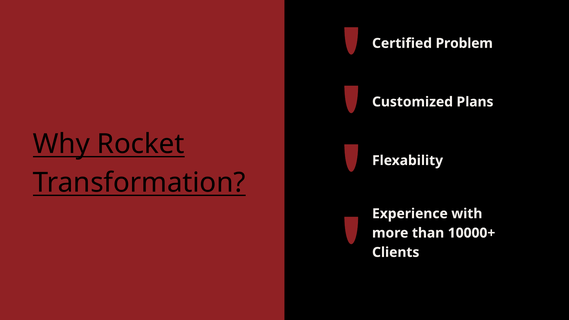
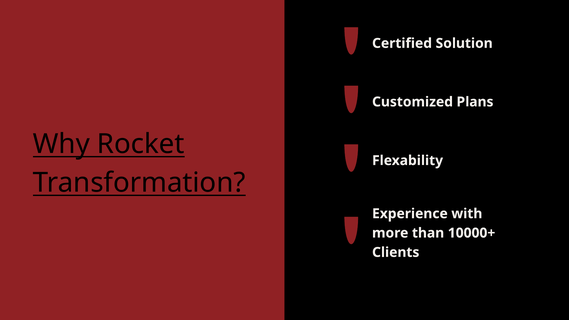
Problem: Problem -> Solution (464, 43)
